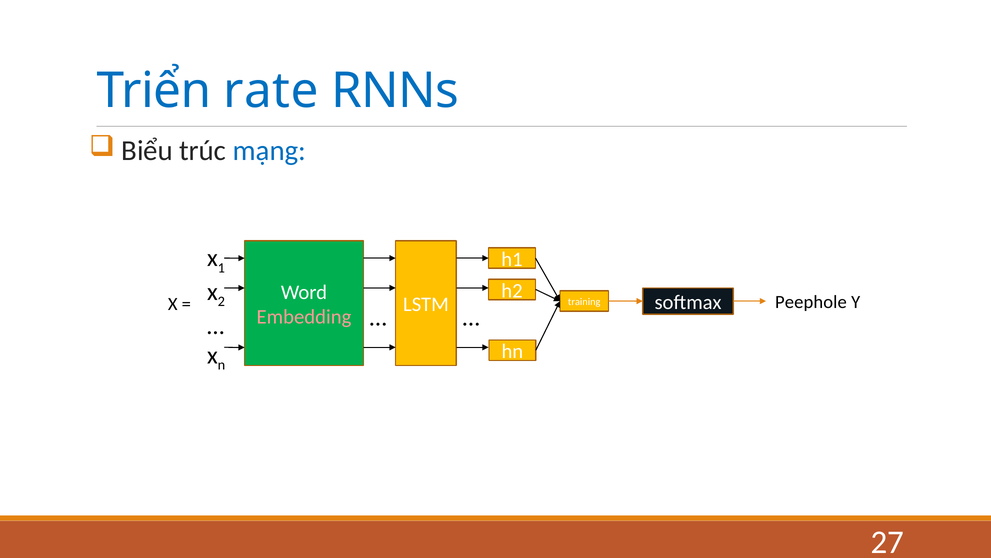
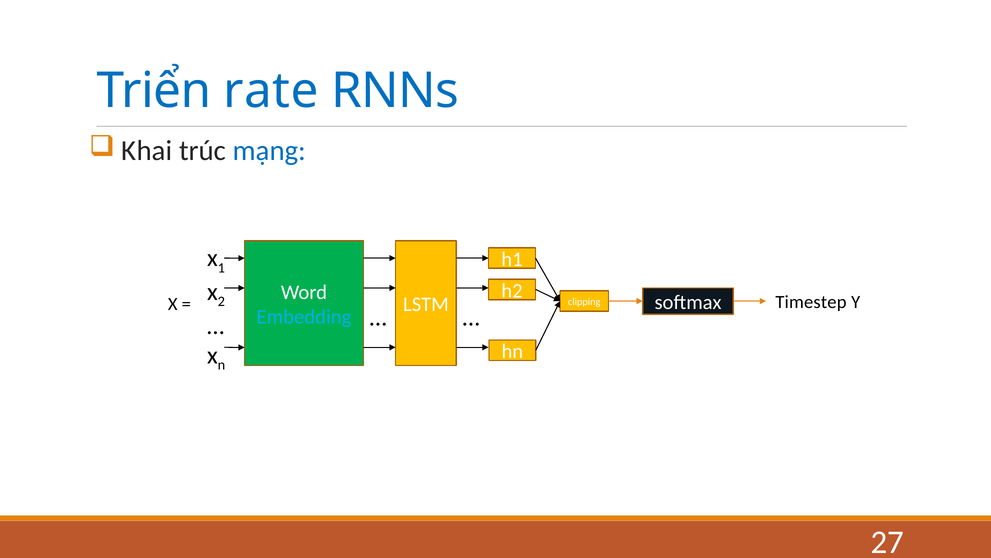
Biểu: Biểu -> Khai (147, 151)
Peephole: Peephole -> Timestep (811, 302)
training: training -> clipping (584, 301)
Embedding colour: pink -> light blue (304, 317)
